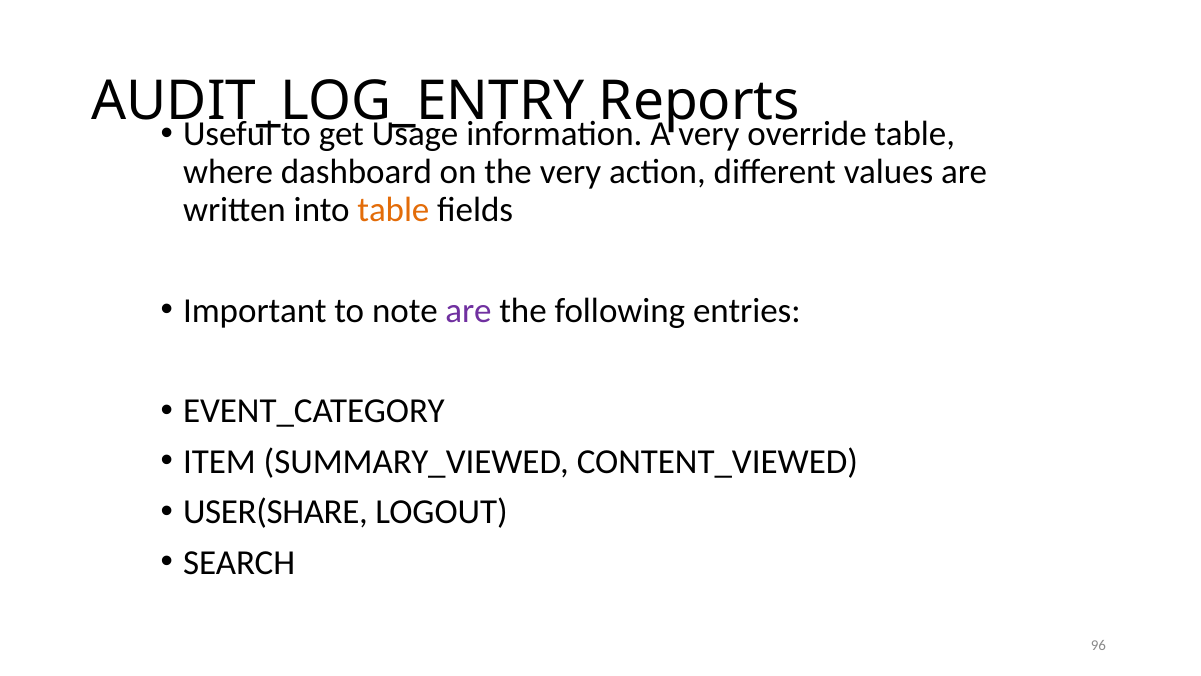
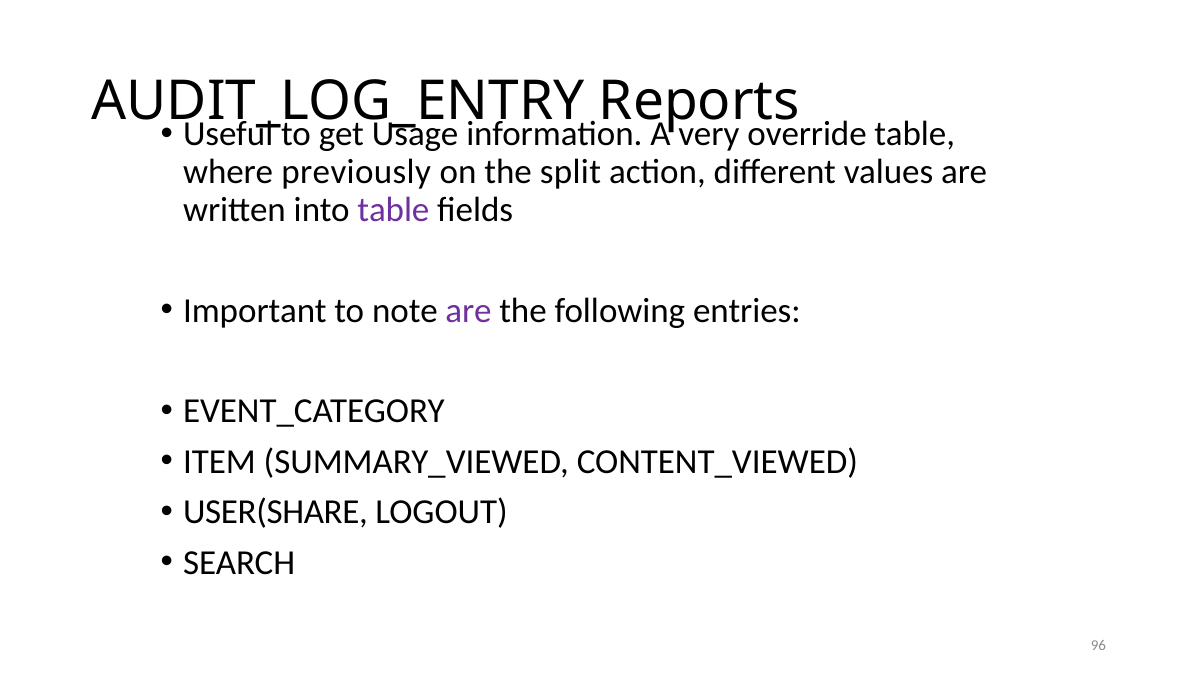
dashboard: dashboard -> previously (356, 172)
the very: very -> split (570, 172)
table colour: orange -> purple (393, 210)
